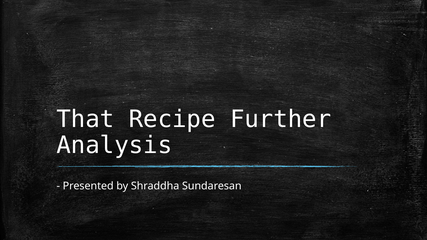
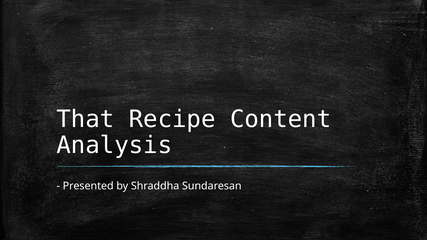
Further: Further -> Content (281, 119)
